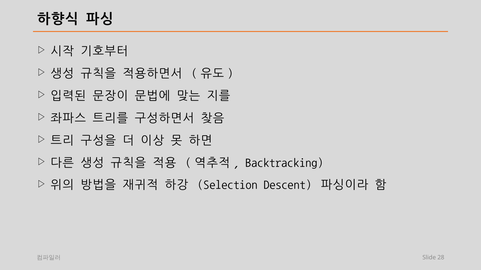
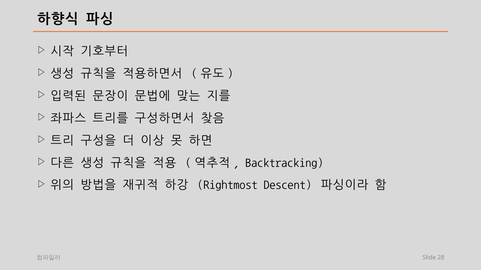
Selection: Selection -> Rightmost (227, 185)
